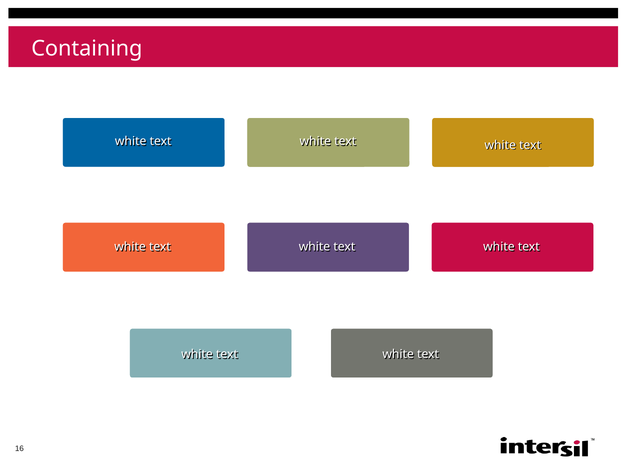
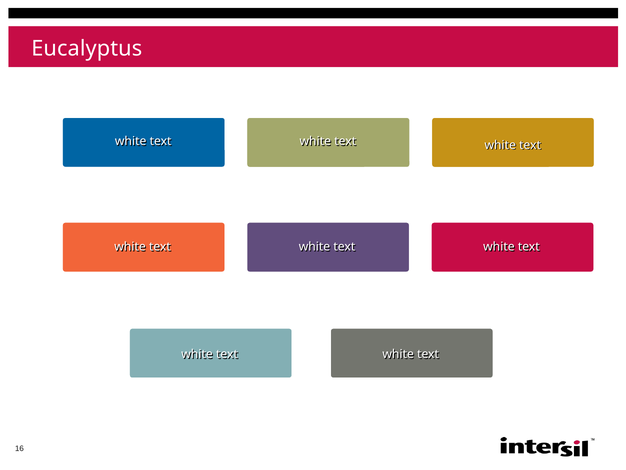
Containing: Containing -> Eucalyptus (87, 48)
